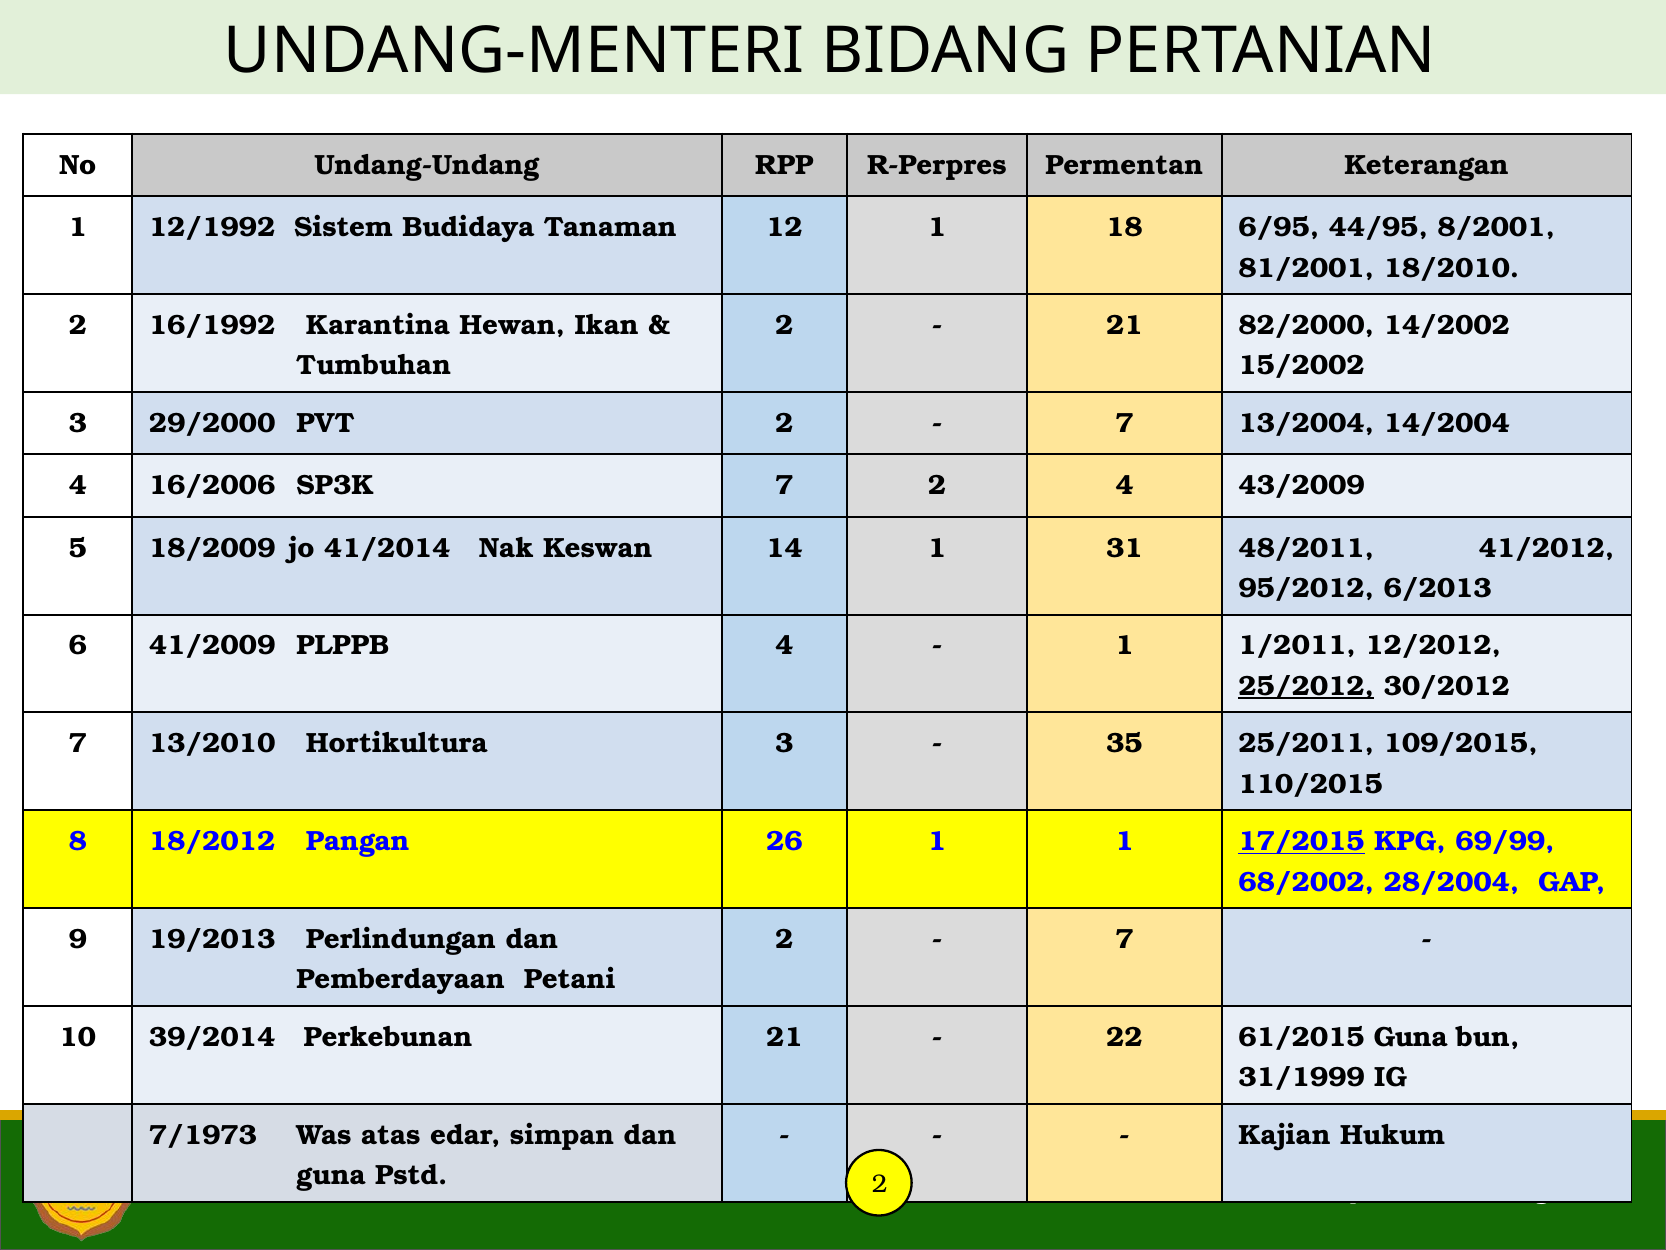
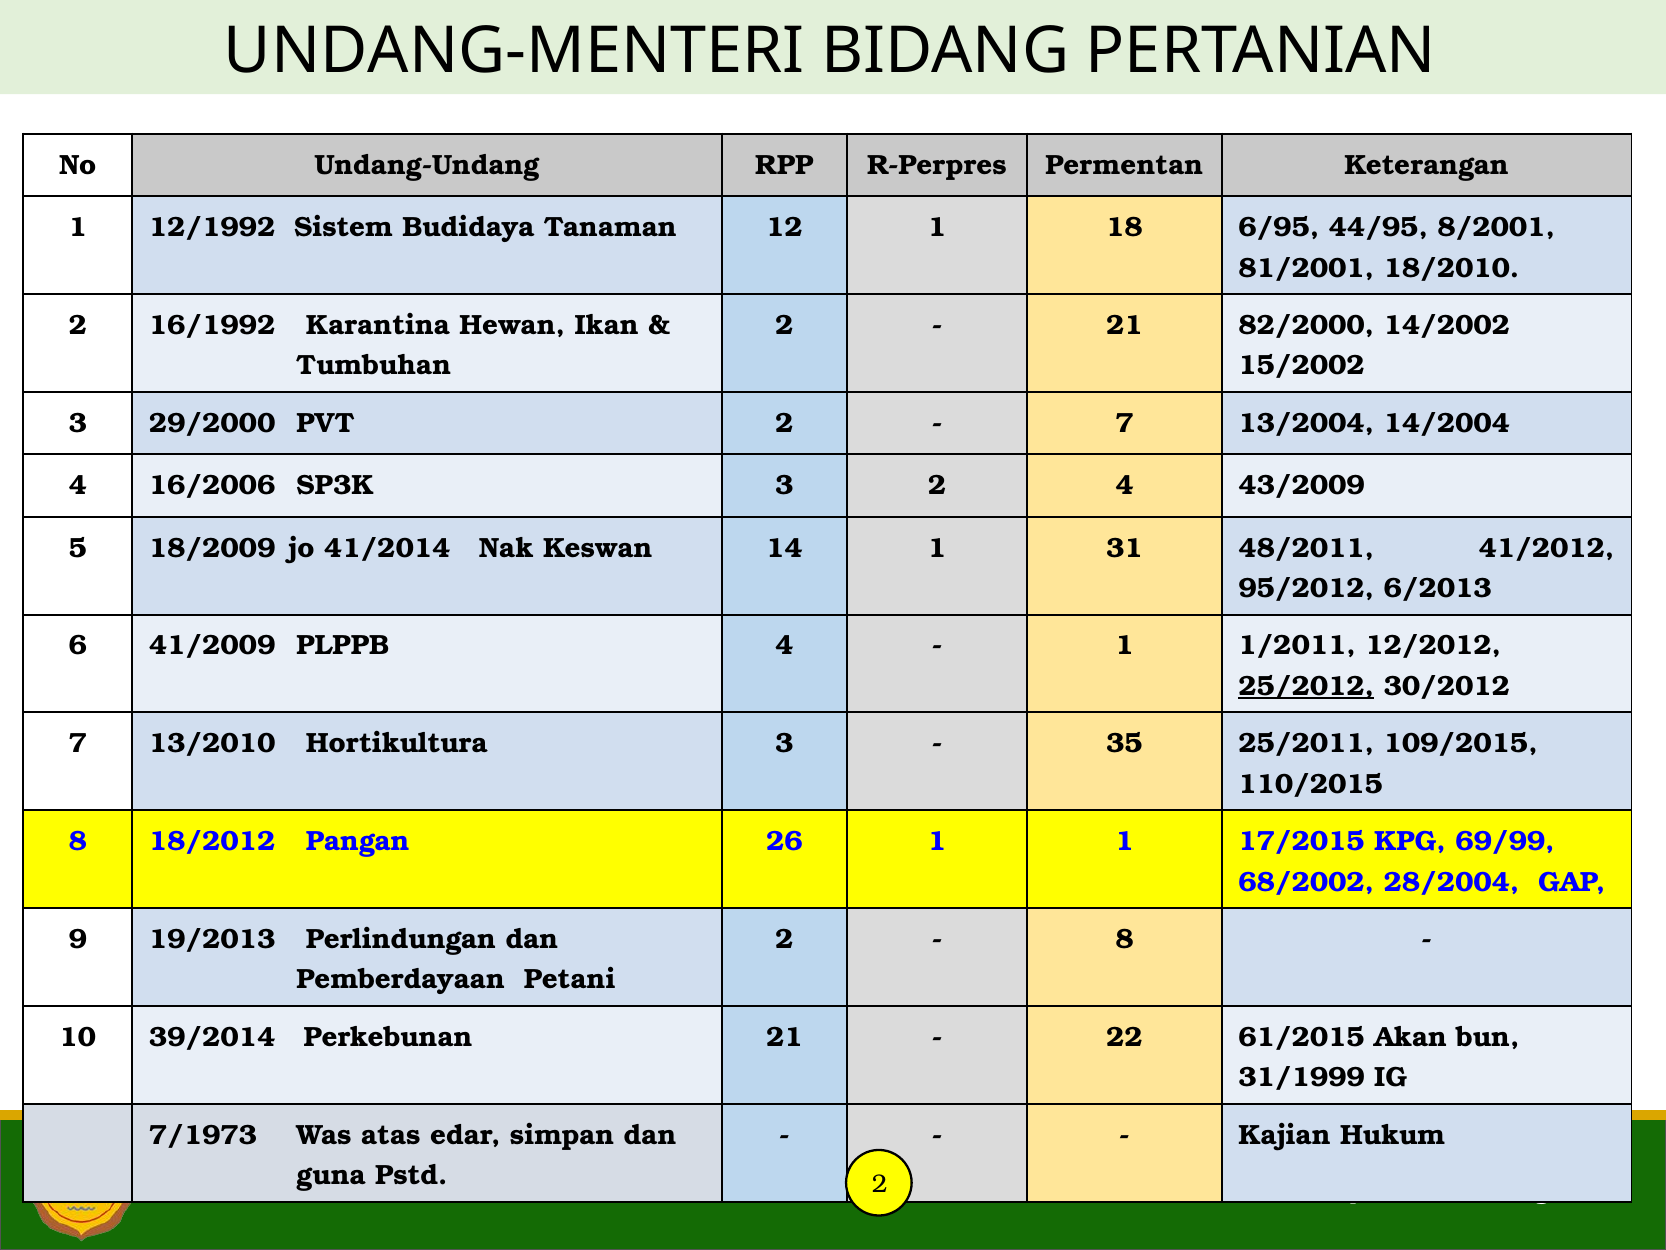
SP3K 7: 7 -> 3 (784, 485)
17/2015 underline: present -> none (1302, 841)
7: 7 -> 8 (1124, 939)
61/2015 Guna: Guna -> Akan (1411, 1037)
